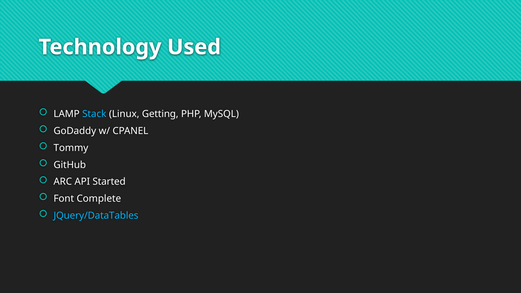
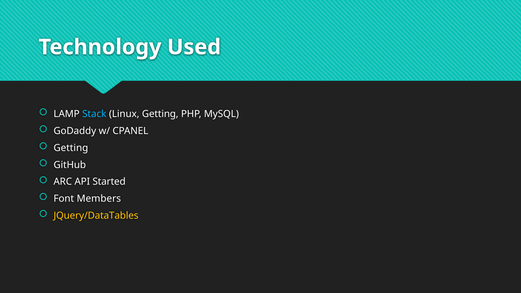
Tommy: Tommy -> Getting (71, 148)
Complete: Complete -> Members (99, 199)
JQuery/DataTables colour: light blue -> yellow (96, 216)
